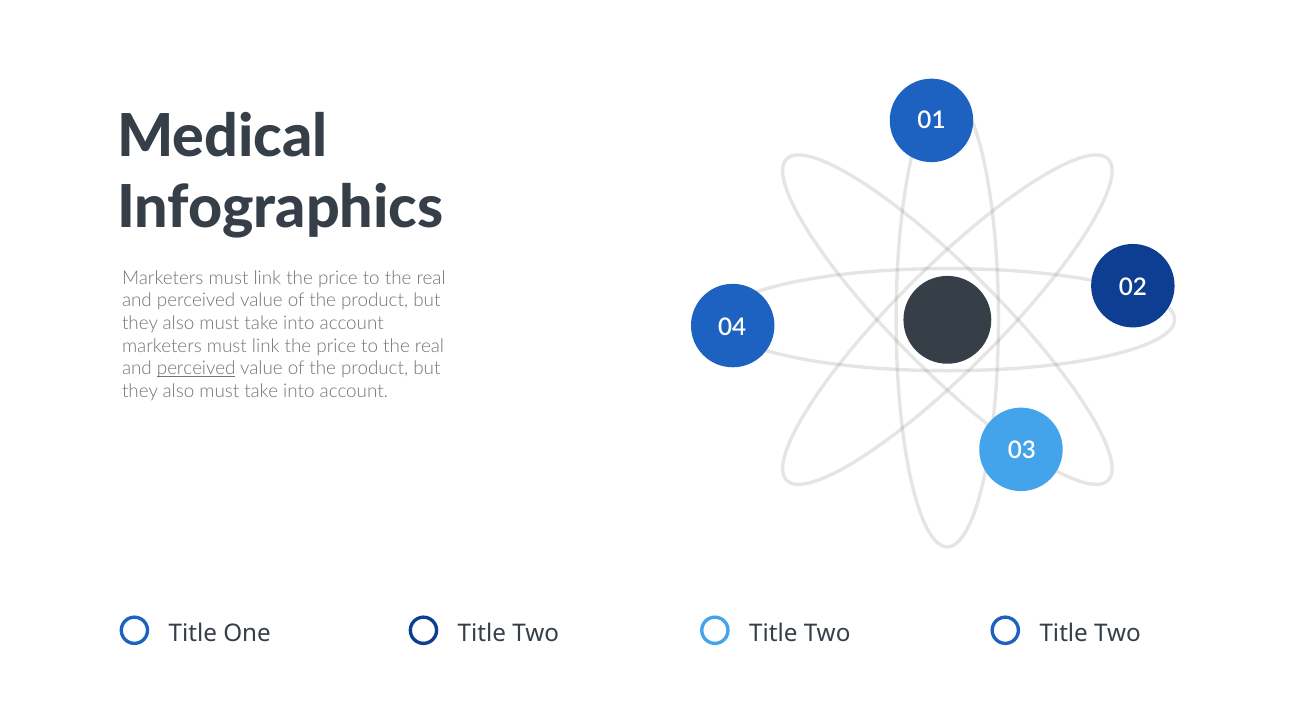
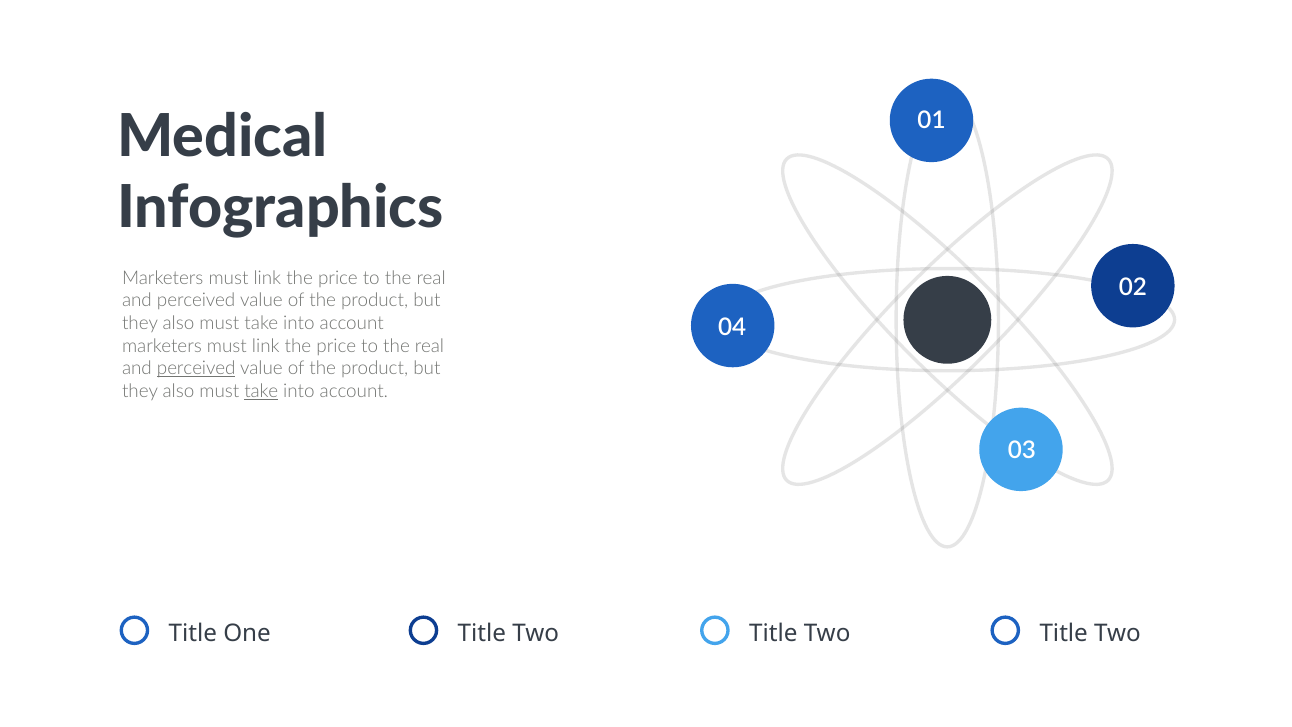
take underline: none -> present (261, 391)
